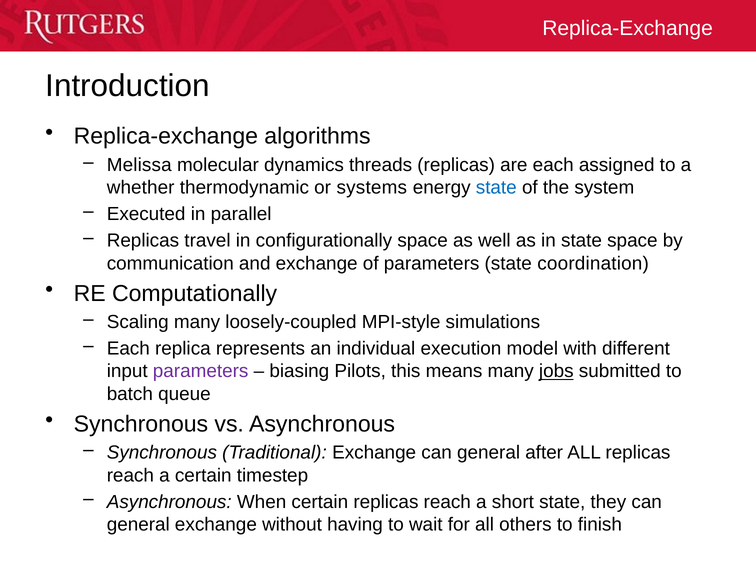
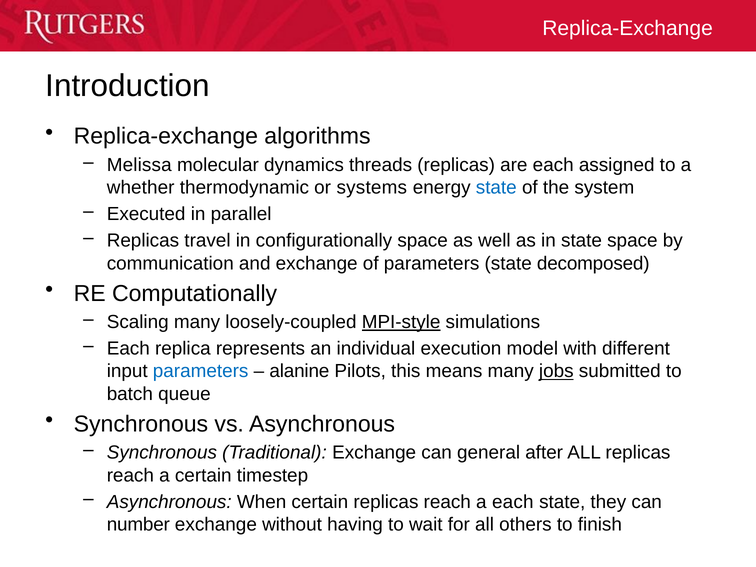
coordination: coordination -> decomposed (593, 263)
MPI-style underline: none -> present (401, 322)
parameters colour: purple -> blue (201, 371)
biasing: biasing -> alanine (299, 371)
a short: short -> each (513, 502)
general: general -> number (138, 525)
